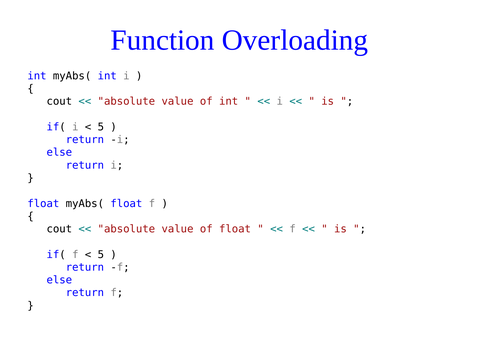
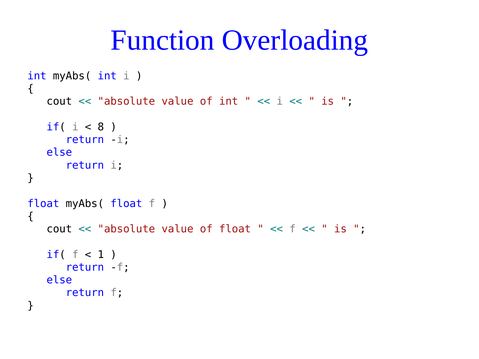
5: 5 -> 8 (101, 127)
5: 5 -> 1 (101, 255)
